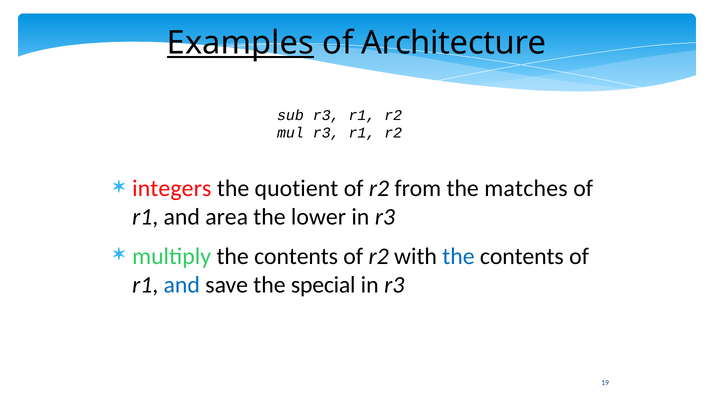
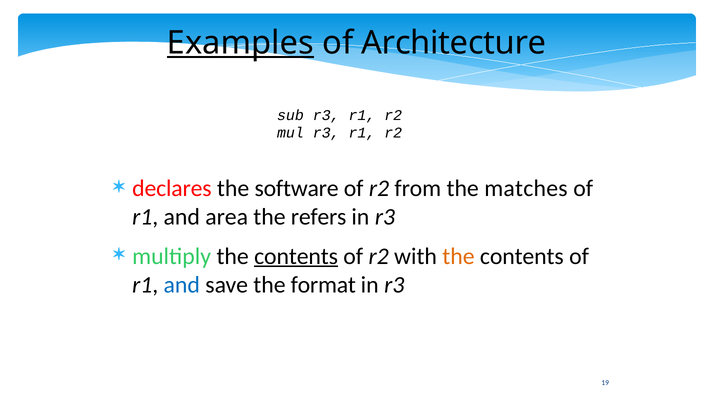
integers: integers -> declares (172, 189)
quotient: quotient -> software (297, 189)
lower: lower -> refers (319, 217)
contents underline: none -> present (296, 256)
the colour: blue -> orange (458, 256)
special: special -> format (323, 285)
